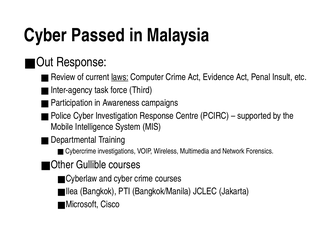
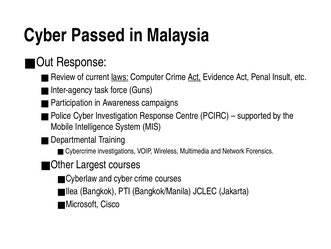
Act underline: none -> present (194, 77)
Third: Third -> Guns (141, 90)
Gullible: Gullible -> Largest (91, 164)
